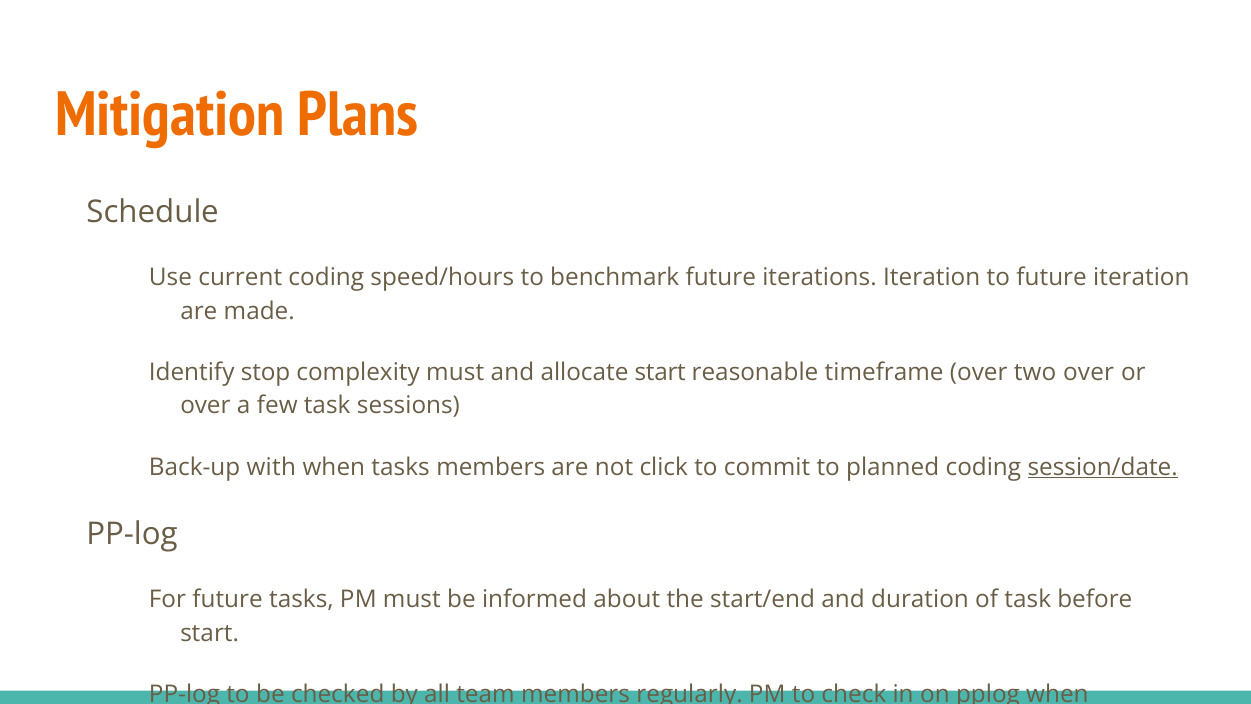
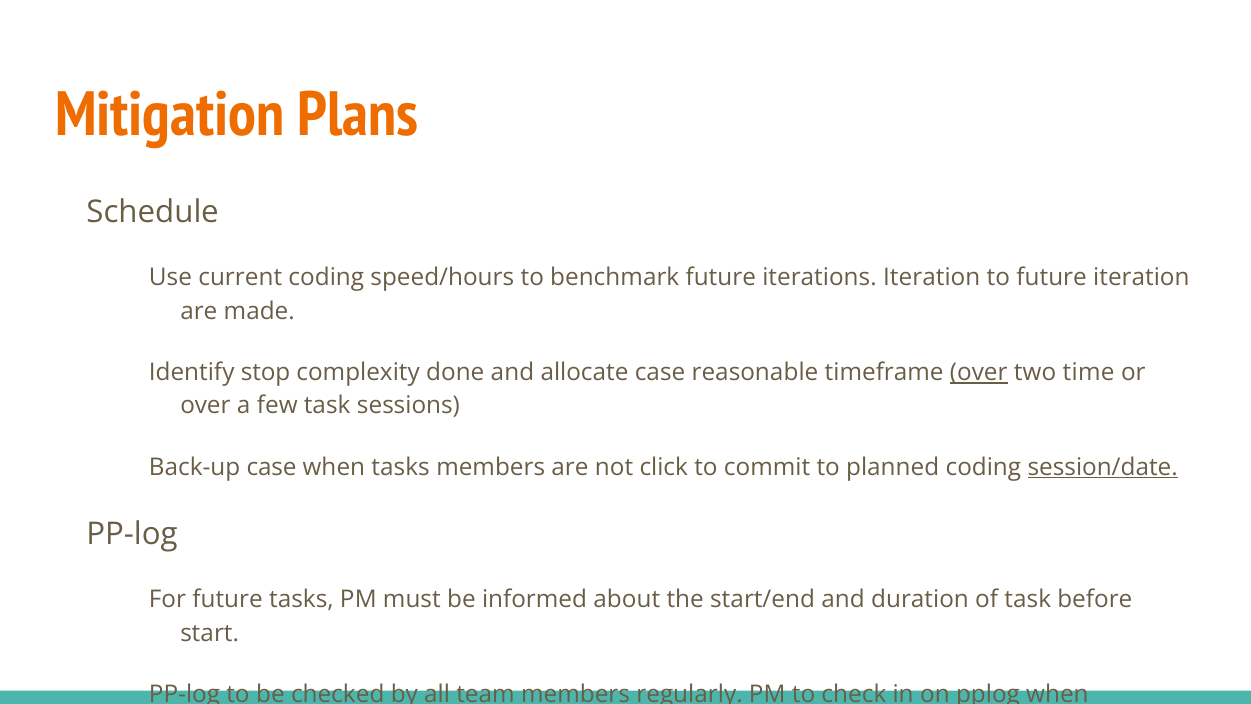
complexity must: must -> done (455, 372)
allocate start: start -> case (660, 372)
over underline: none -> present (979, 372)
two over: over -> time (1089, 372)
Back-up with: with -> case (272, 467)
